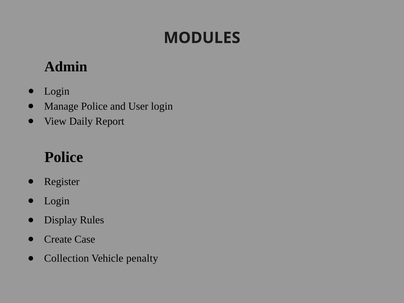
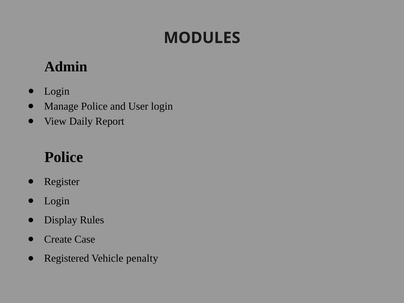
Collection: Collection -> Registered (67, 258)
